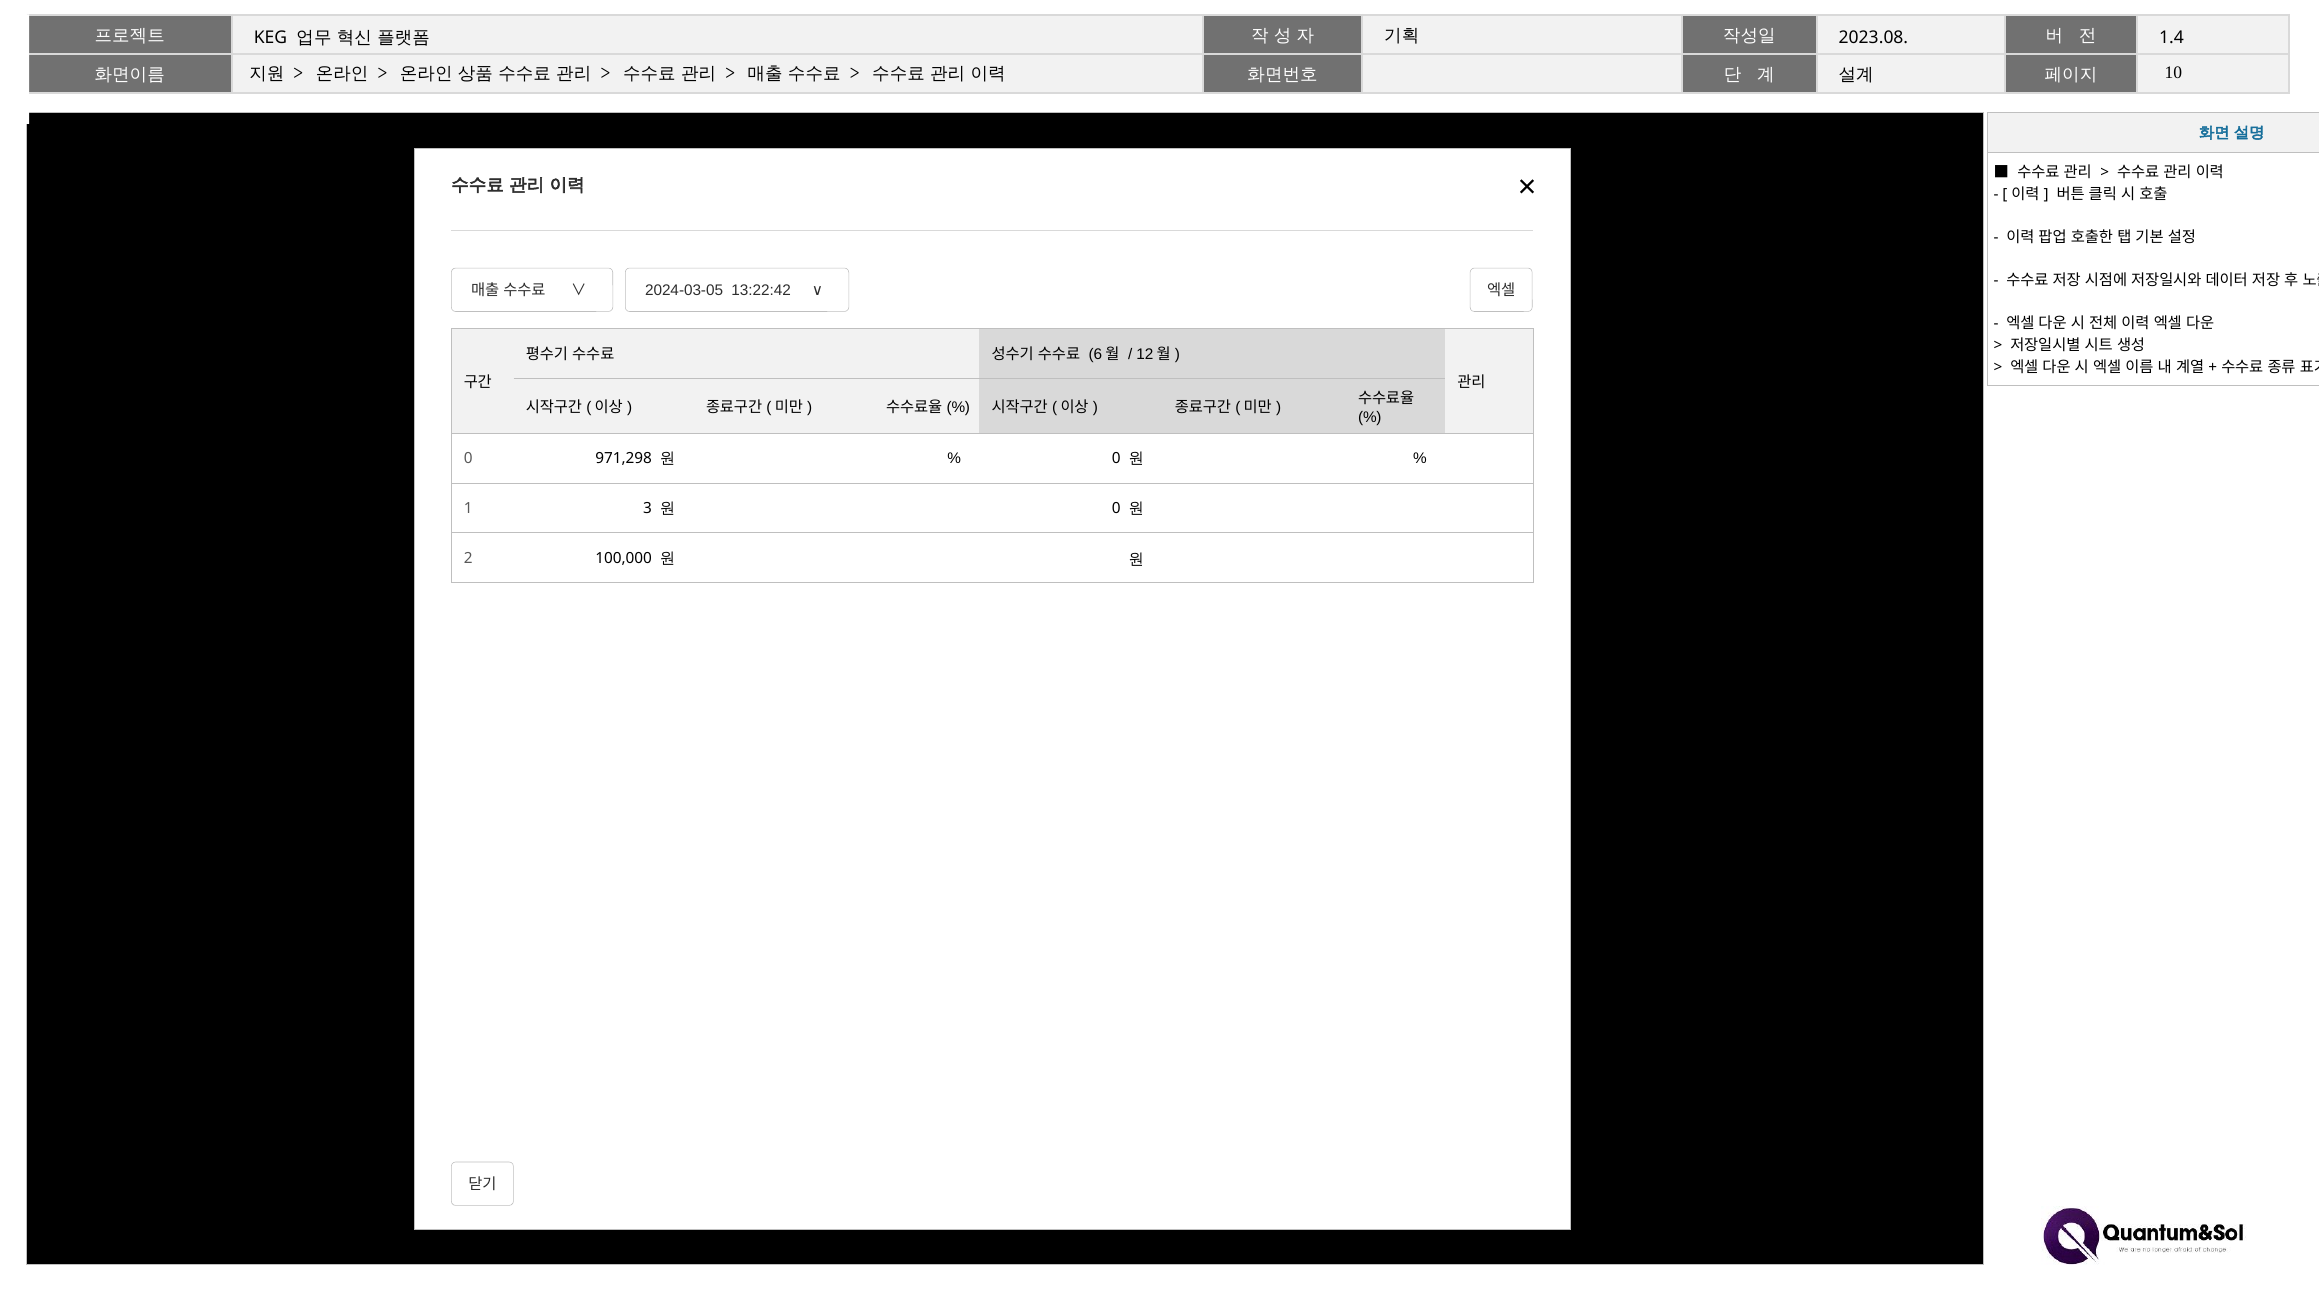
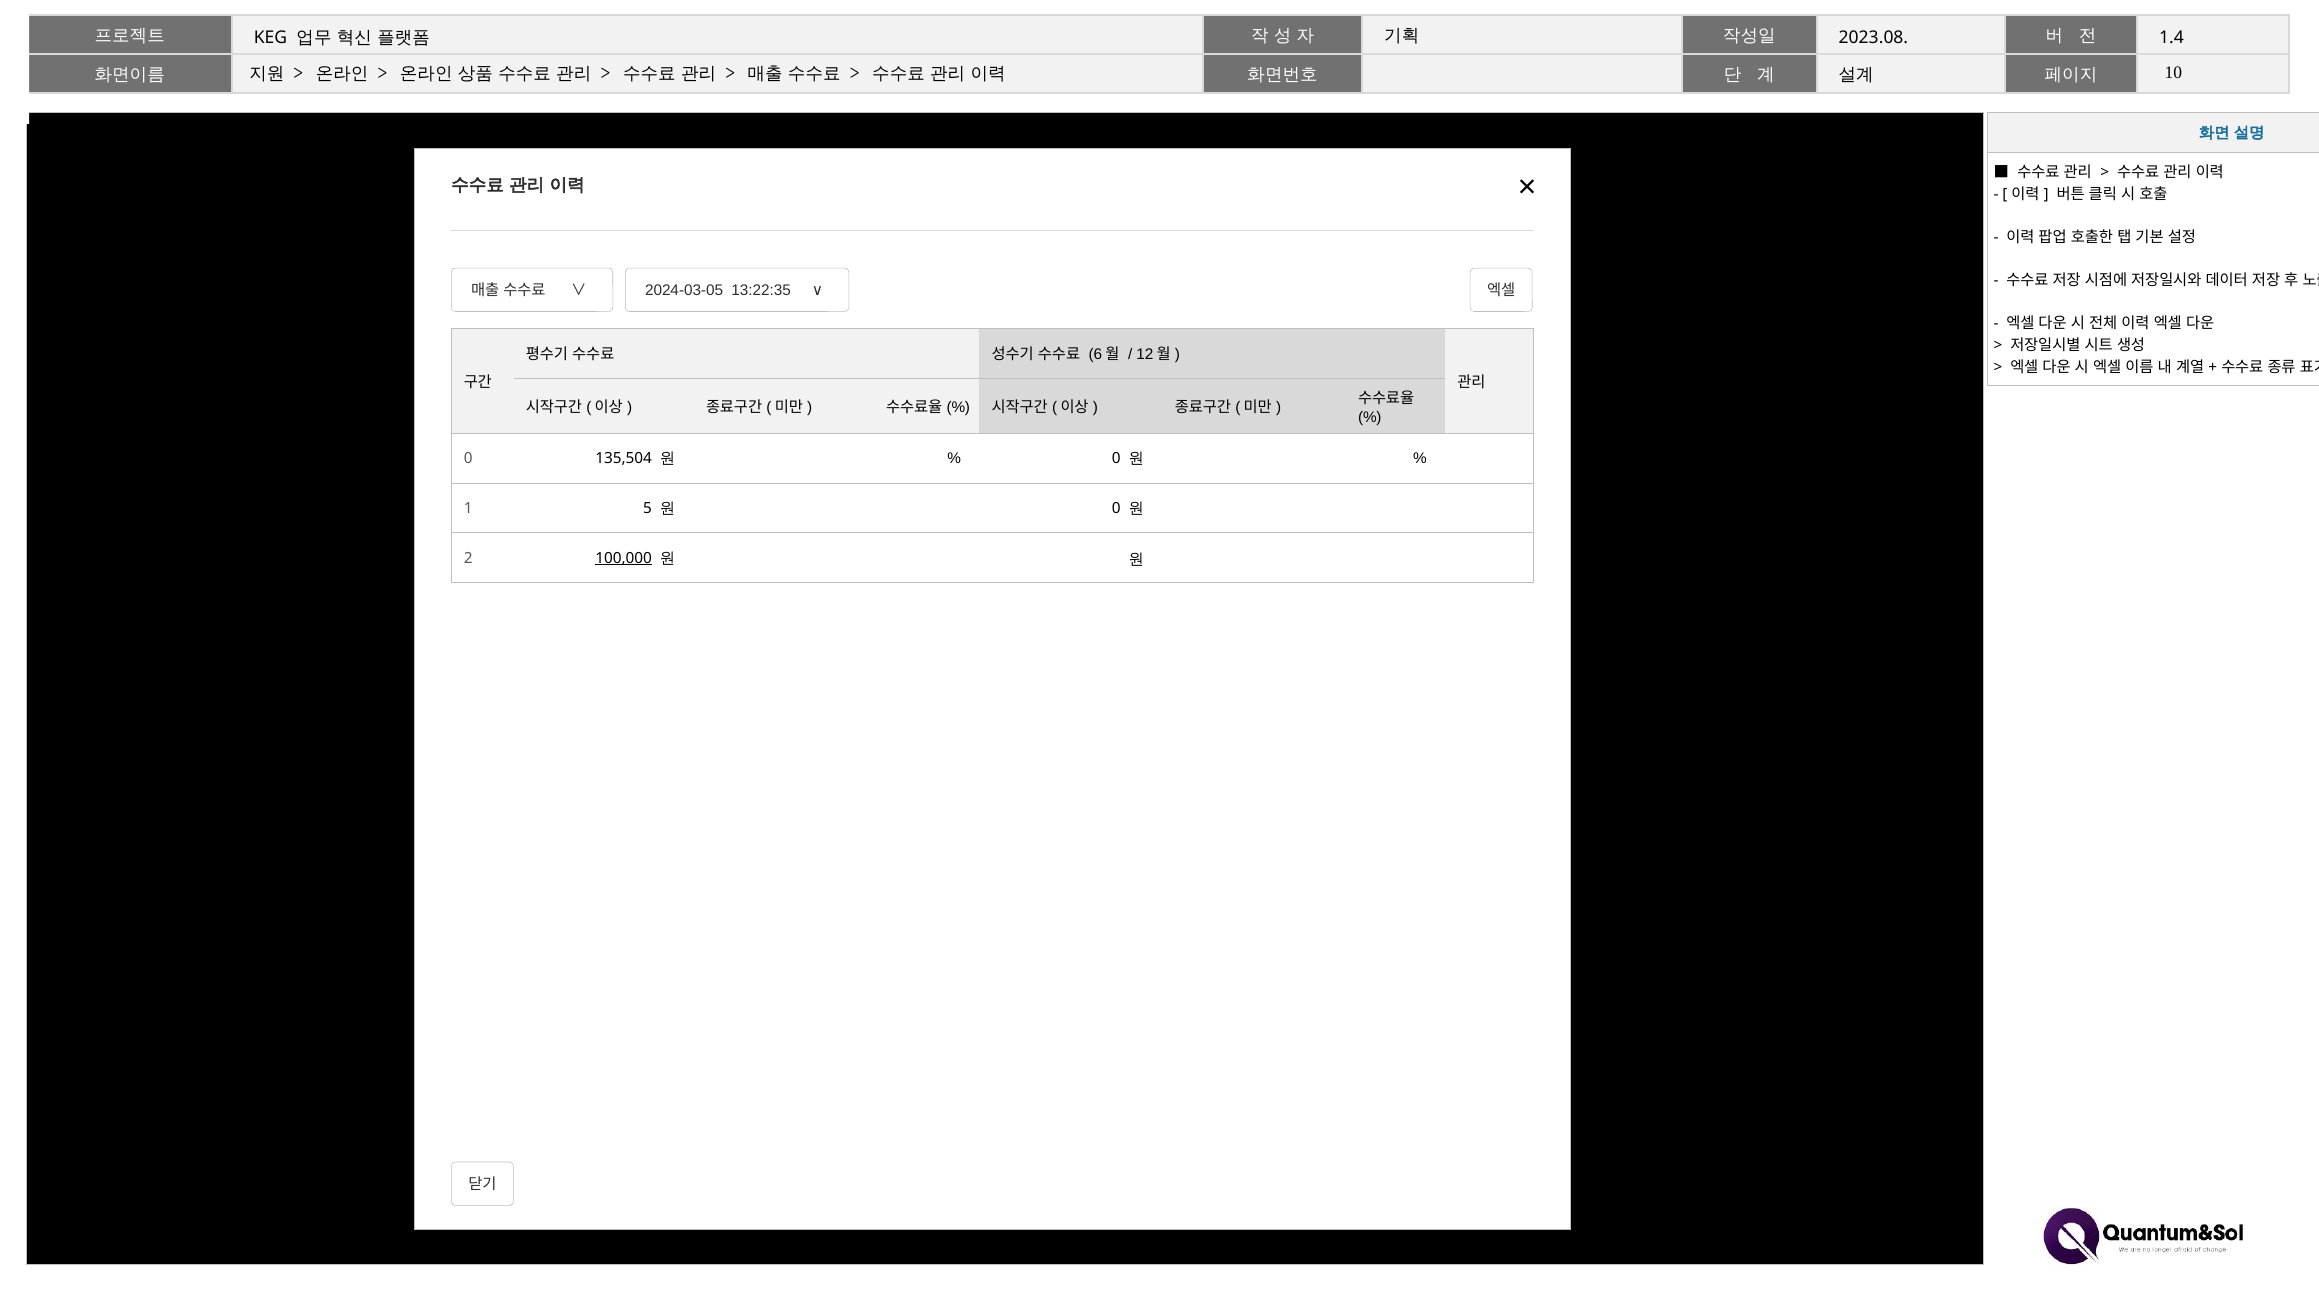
13:22:42: 13:22:42 -> 13:22:35 (761, 291)
971,298: 971,298 -> 135,504 (624, 459)
3: 3 -> 5 (647, 508)
100,000 underline: none -> present (624, 558)
